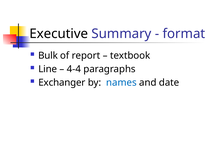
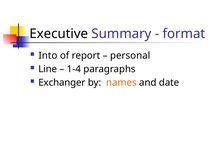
Bulk: Bulk -> Into (48, 55)
textbook: textbook -> personal (130, 55)
4-4: 4-4 -> 1-4 (74, 69)
names colour: blue -> orange (121, 82)
